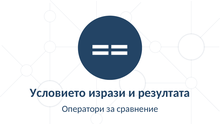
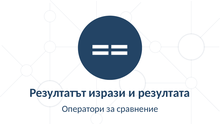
Условието: Условието -> Резултатът (58, 93)
